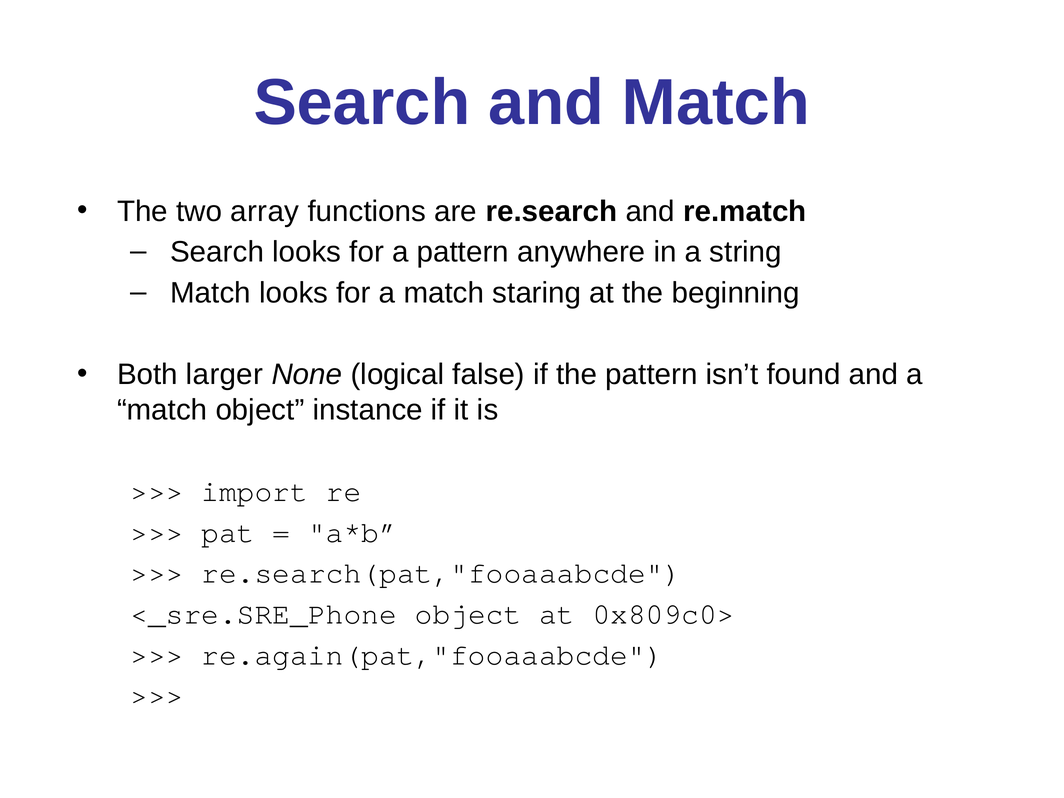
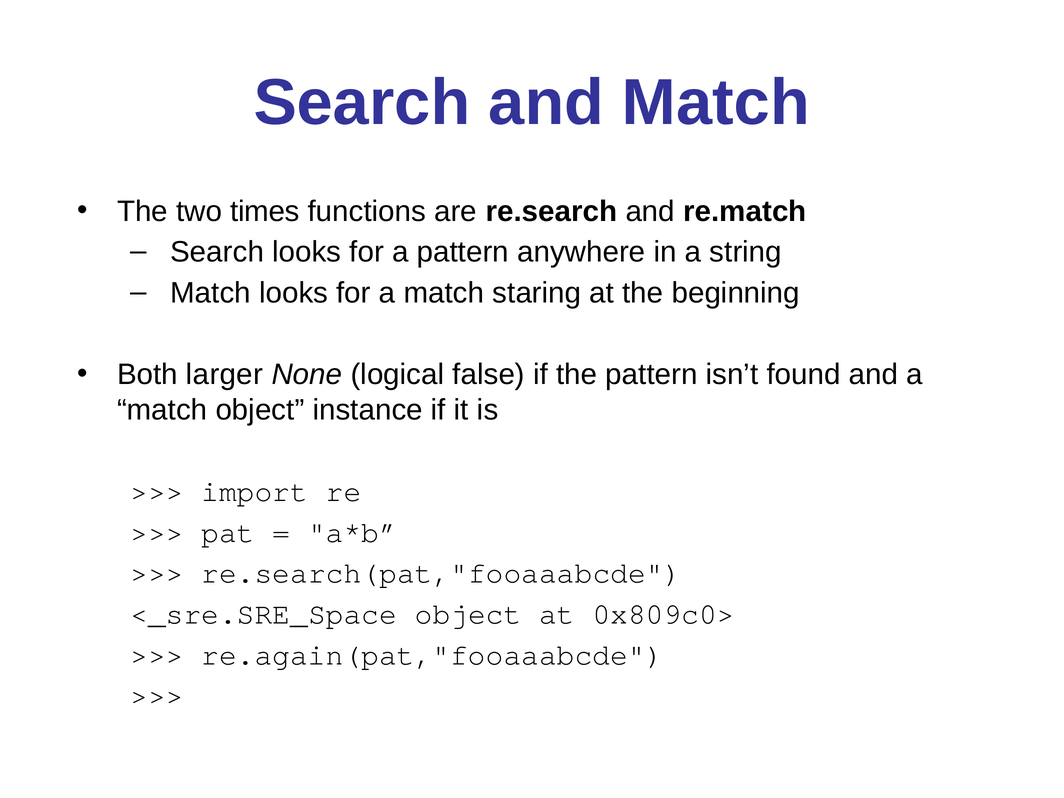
array: array -> times (265, 211)
<_sre.SRE_Phone: <_sre.SRE_Phone -> <_sre.SRE_Space (264, 614)
